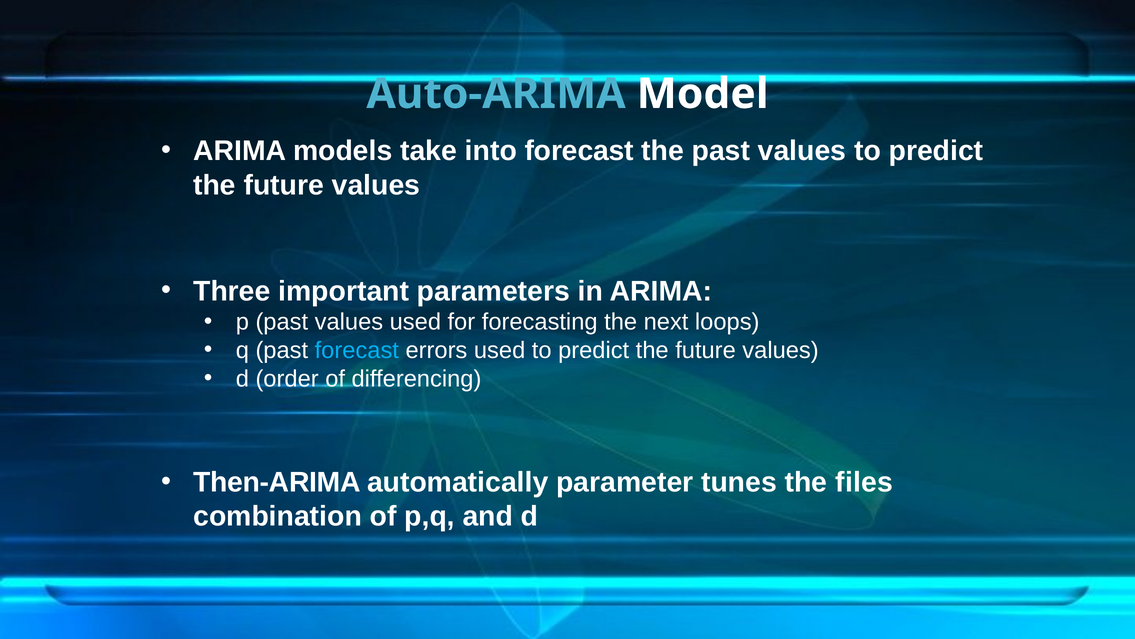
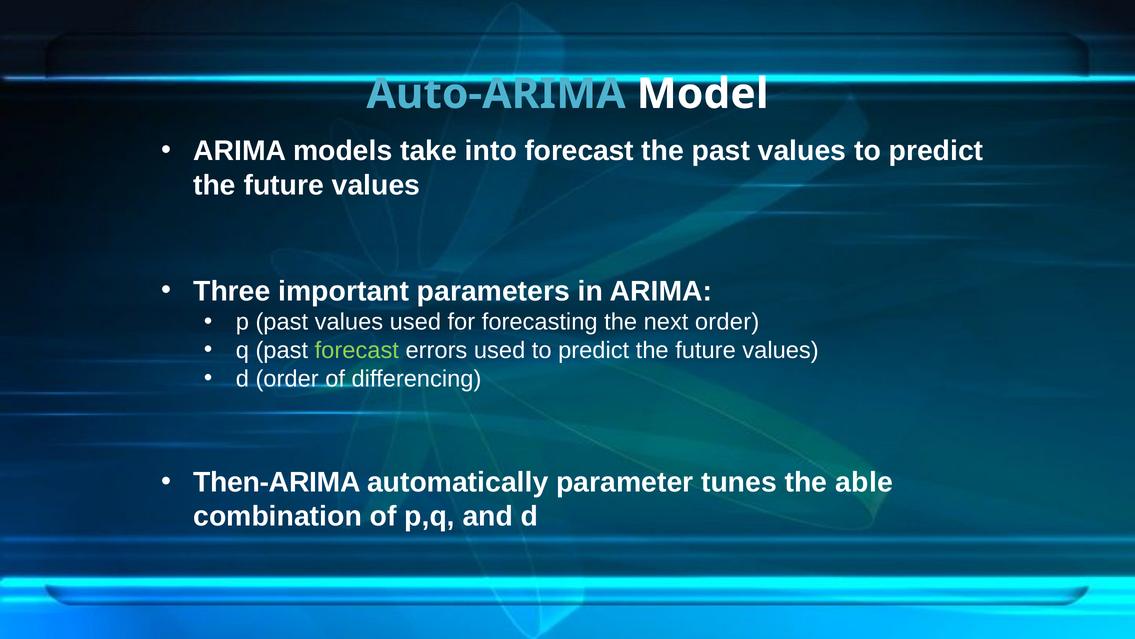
next loops: loops -> order (727, 322)
forecast colour: light blue -> light green (357, 350)
files: files -> able (864, 482)
